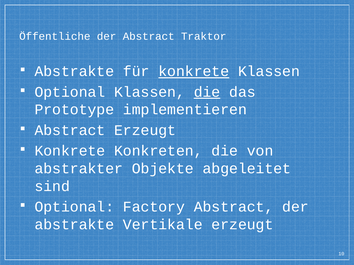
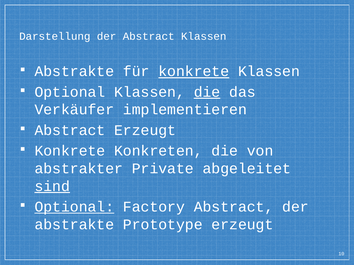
Öffentliche: Öffentliche -> Darstellung (55, 36)
Abstract Traktor: Traktor -> Klassen (204, 36)
Prototype: Prototype -> Verkäufer (74, 110)
Objekte: Objekte -> Private (163, 169)
sind underline: none -> present (52, 187)
Optional underline: none -> present (74, 207)
Vertikale: Vertikale -> Prototype (163, 225)
